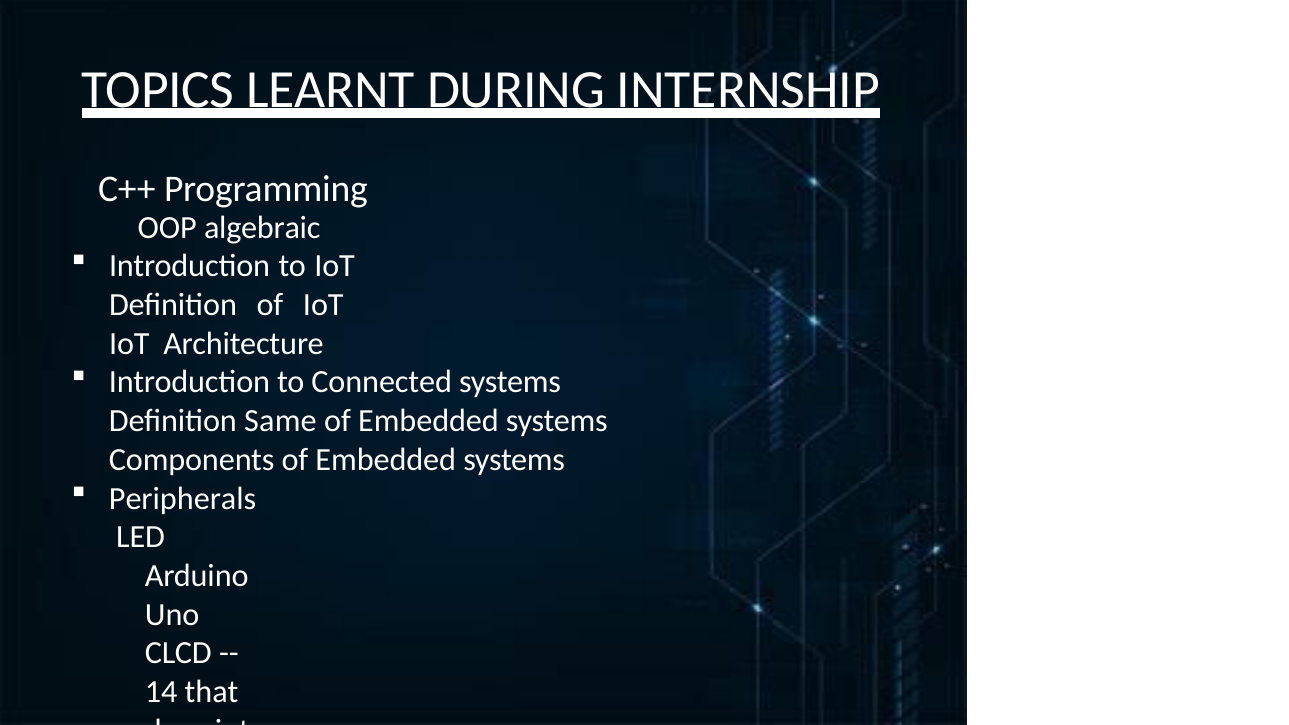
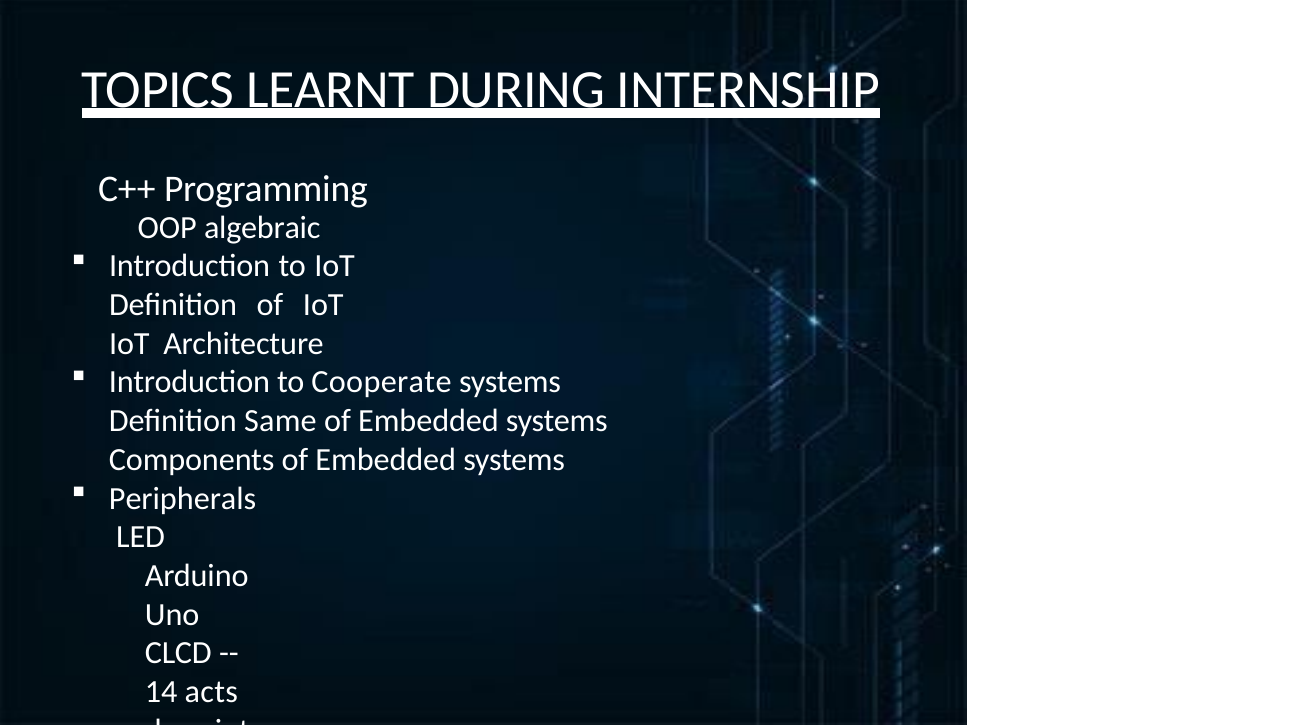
Connected: Connected -> Cooperate (381, 382)
that: that -> acts (211, 692)
